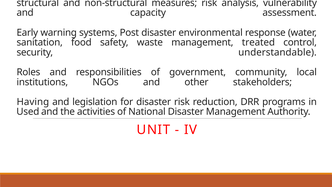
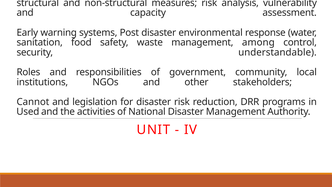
treated: treated -> among (258, 42)
Having: Having -> Cannot (33, 102)
